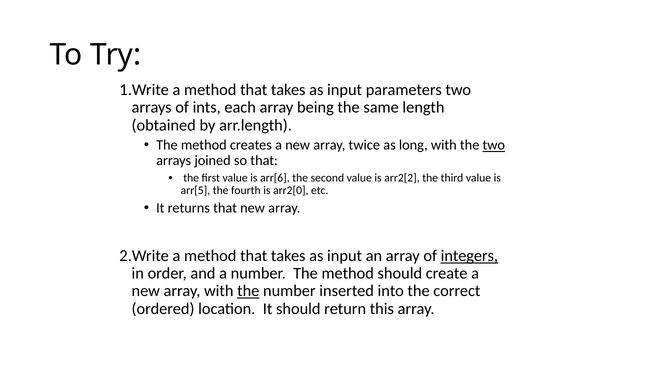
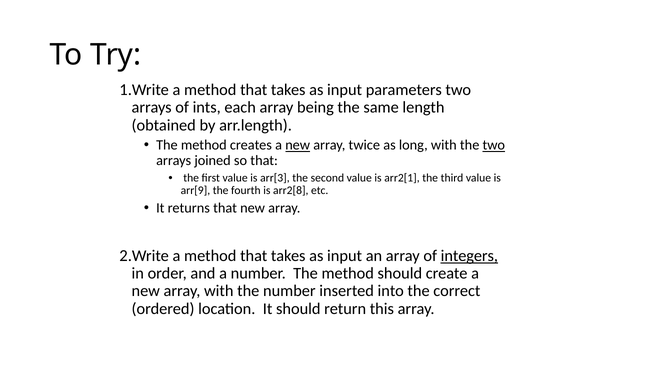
new underline: none -> present (298, 145)
arr[6: arr[6 -> arr[3 (275, 178)
arr2[2: arr2[2 -> arr2[1 (402, 178)
arr[5: arr[5 -> arr[9 (195, 190)
arr2[0: arr2[0 -> arr2[8 (291, 190)
the underline: present -> none (248, 291)
